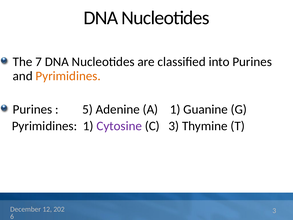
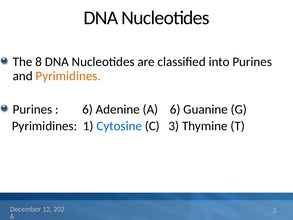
7: 7 -> 8 (39, 62)
5: 5 -> 6 (88, 109)
A 1: 1 -> 6 (175, 109)
Cytosine colour: purple -> blue (119, 126)
